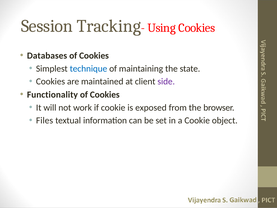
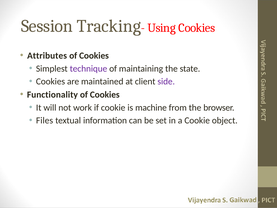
Databases: Databases -> Attributes (47, 56)
technique colour: blue -> purple (88, 68)
exposed: exposed -> machine (151, 107)
